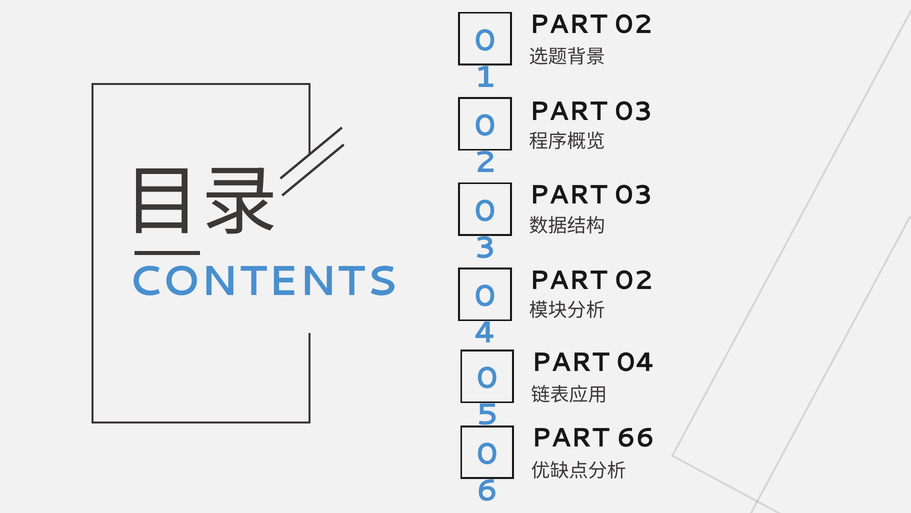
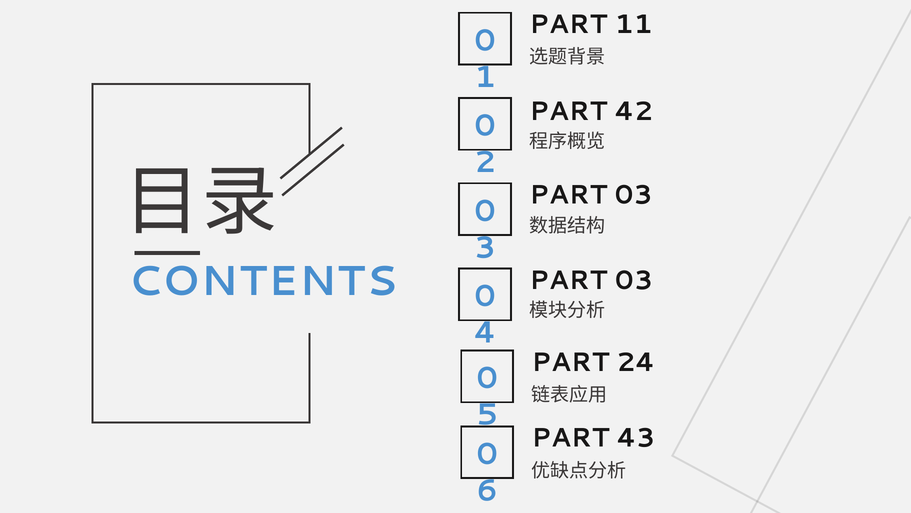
02: 02 -> 11 (634, 25)
03: 03 -> 42 (634, 111)
02: 02 -> 03 (634, 280)
04: 04 -> 24 (636, 362)
66: 66 -> 43 (636, 438)
